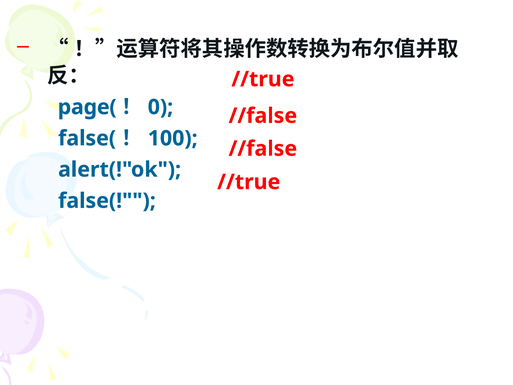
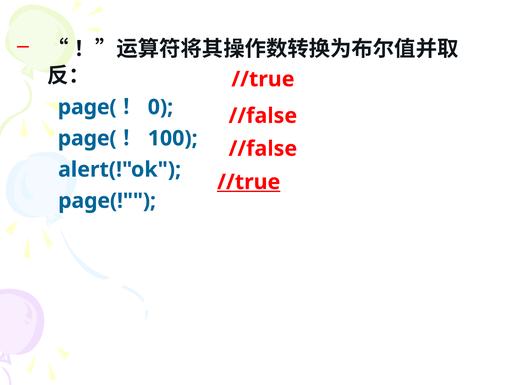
false(: false( -> page( (87, 138)
//true underline: none -> present (249, 182)
false(: false( -> page( (107, 201)
